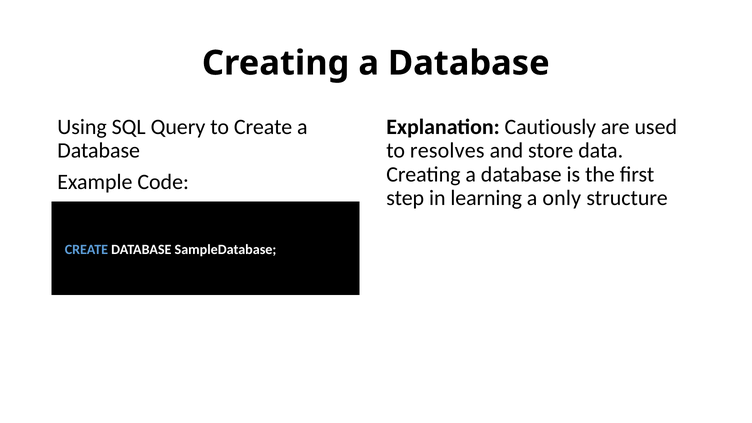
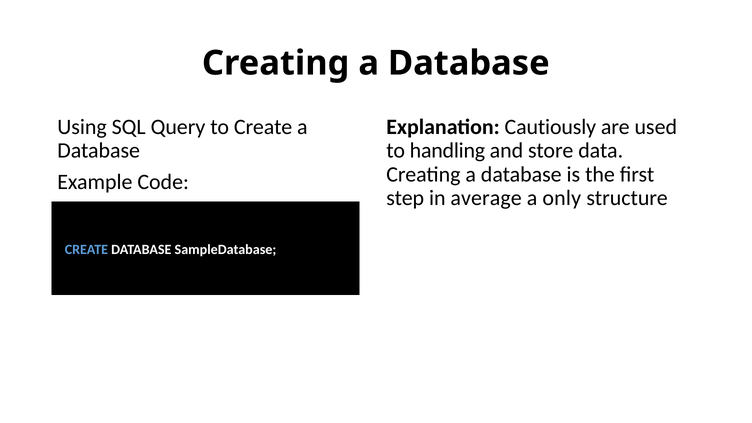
resolves: resolves -> handling (447, 151)
learning: learning -> average (486, 198)
